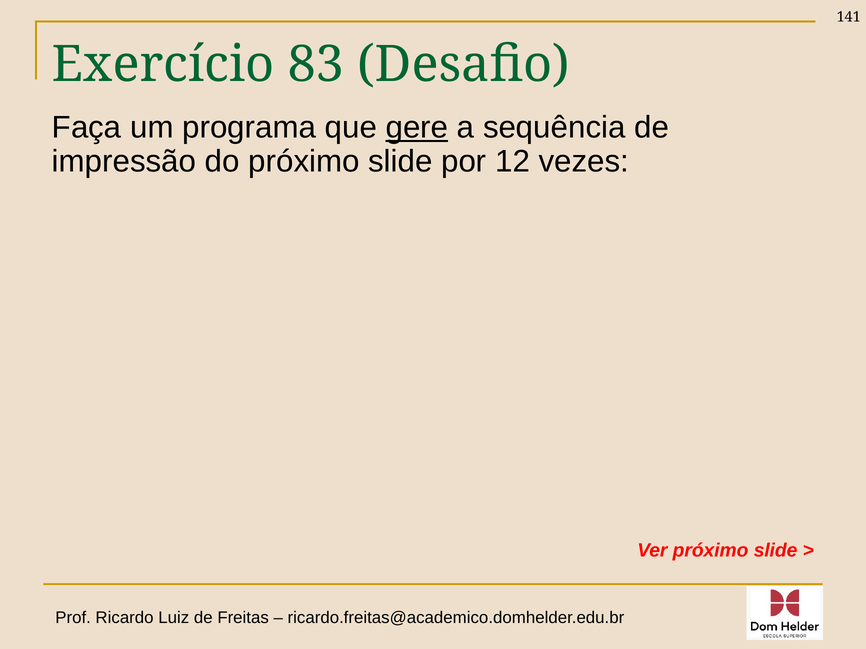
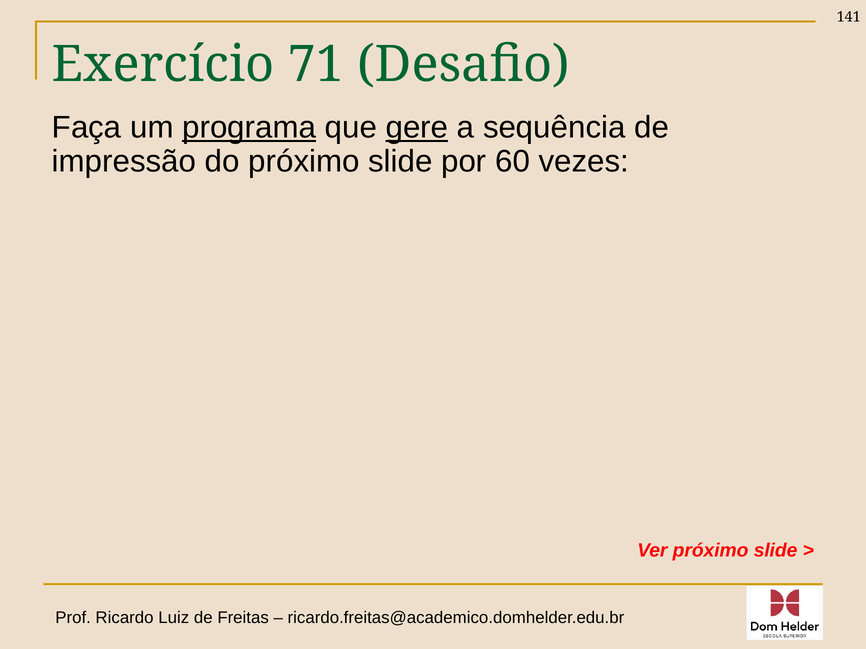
83: 83 -> 71 (316, 65)
programa underline: none -> present (249, 128)
12: 12 -> 60 (513, 161)
